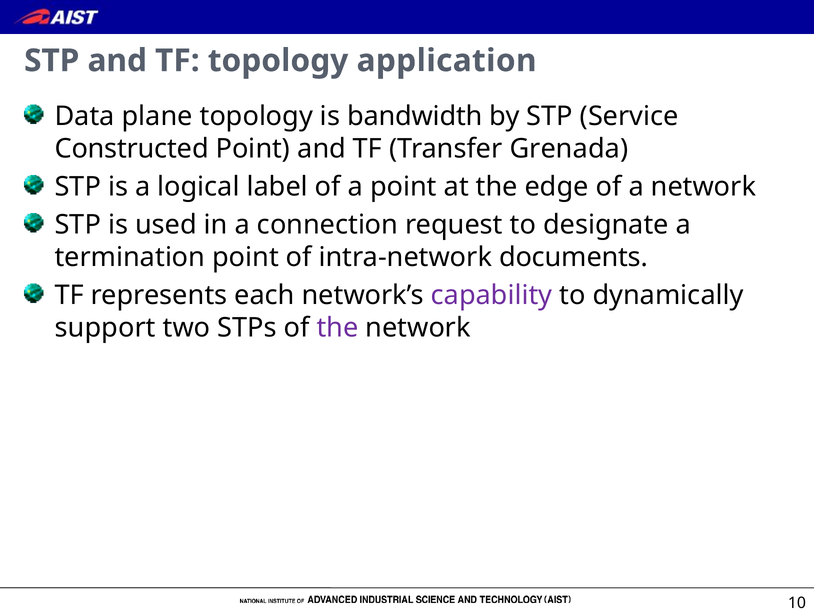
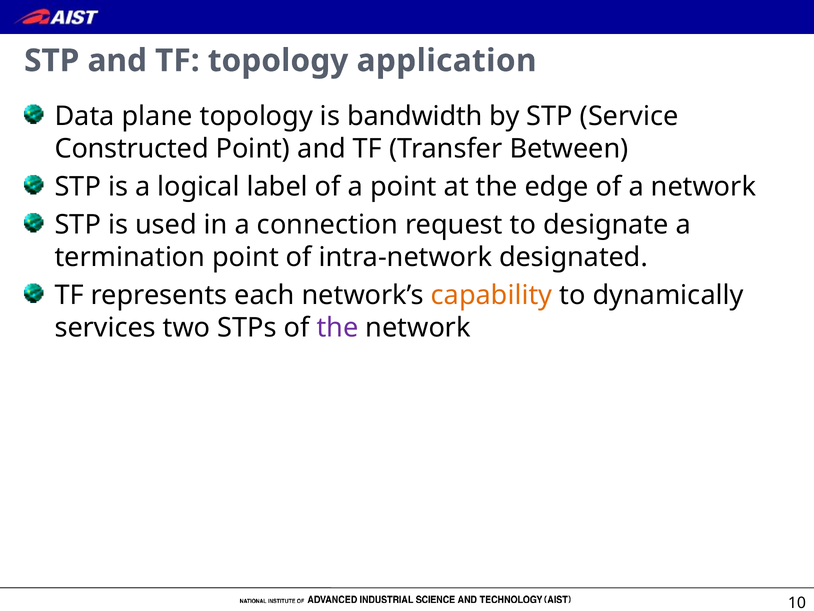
Grenada: Grenada -> Between (569, 149)
documents: documents -> designated (574, 257)
capability colour: purple -> orange (492, 295)
support: support -> services (105, 328)
